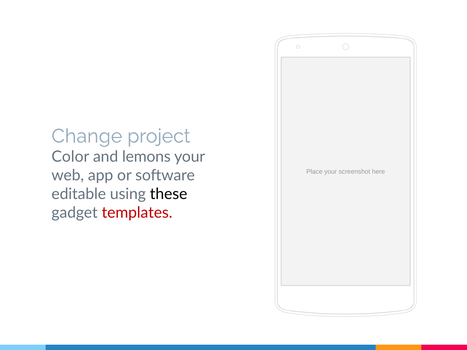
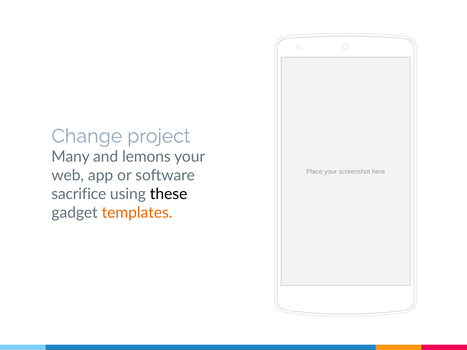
Color: Color -> Many (70, 157)
editable: editable -> sacrifice (79, 194)
templates colour: red -> orange (137, 213)
